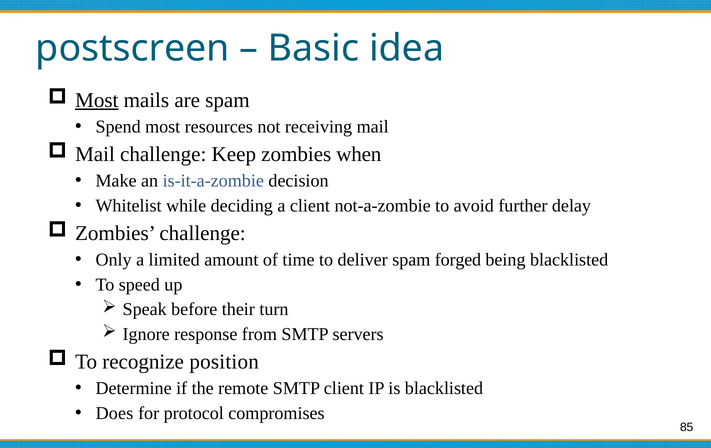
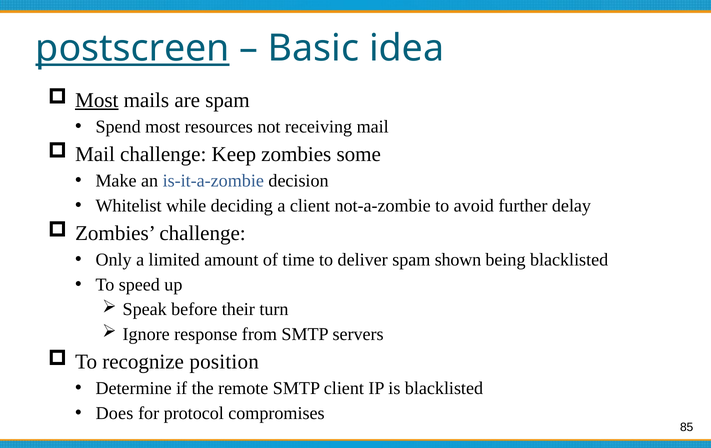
postscreen underline: none -> present (133, 48)
when: when -> some (359, 154)
forged: forged -> shown (458, 260)
